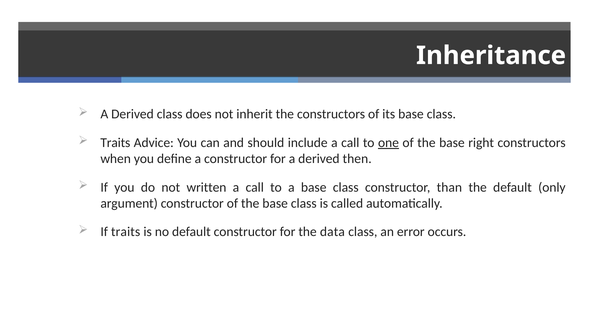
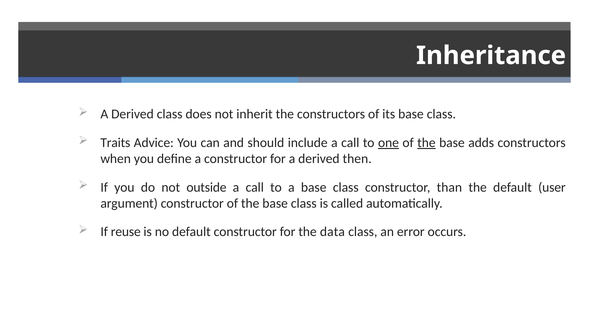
the underline: none -> present (426, 143)
right: right -> adds (481, 143)
written: written -> outside (207, 187)
only: only -> user (552, 187)
If traits: traits -> reuse (126, 232)
